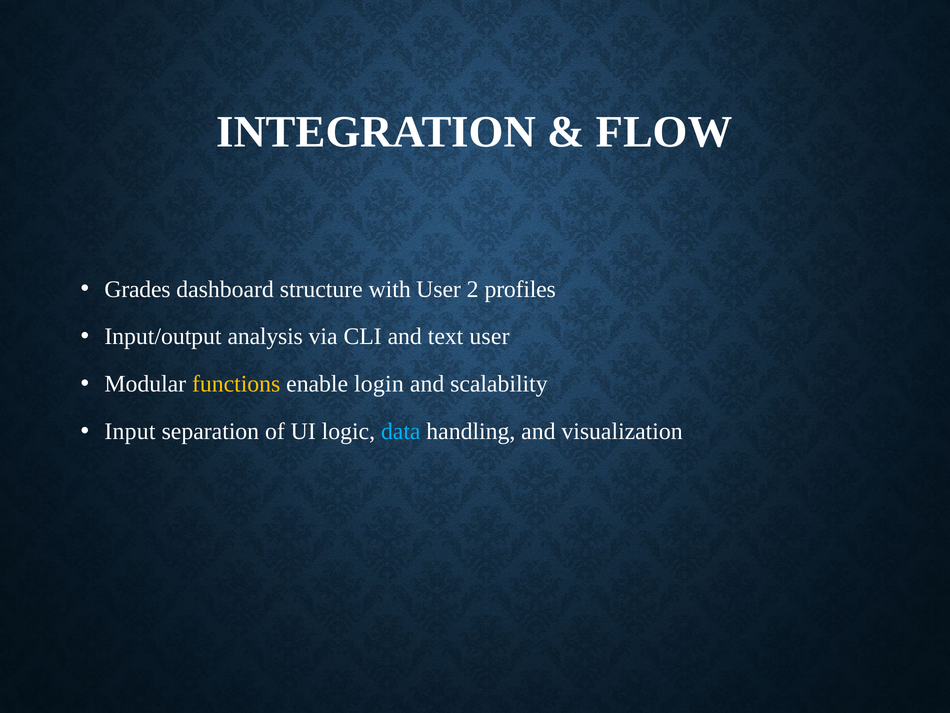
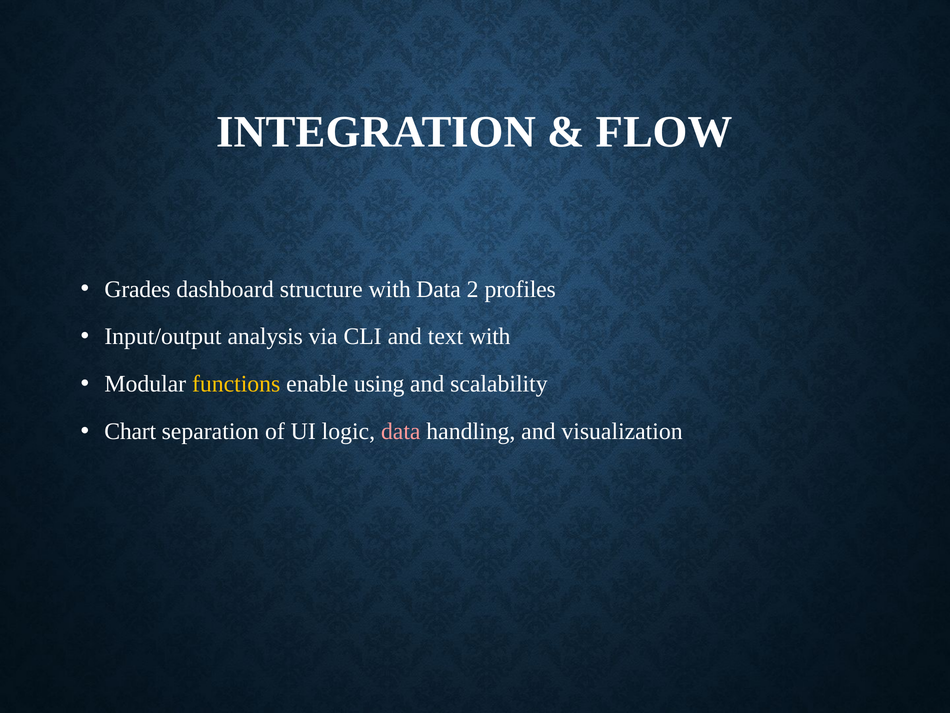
with User: User -> Data (439, 289)
text user: user -> with (490, 336)
login: login -> using (379, 384)
Input: Input -> Chart (130, 431)
data colour: light blue -> pink (401, 431)
